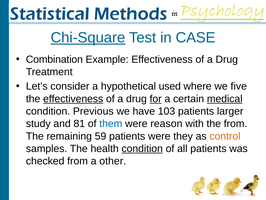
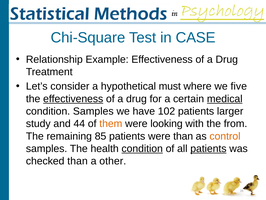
Chi-Square underline: present -> none (88, 38)
Combination: Combination -> Relationship (54, 59)
used: used -> must (170, 86)
for underline: present -> none (156, 99)
condition Previous: Previous -> Samples (93, 111)
103: 103 -> 102 (167, 111)
81: 81 -> 44 (79, 123)
them colour: blue -> orange (111, 123)
reason: reason -> looking (166, 123)
59: 59 -> 85 (101, 136)
were they: they -> than (183, 136)
patients underline: none -> present (208, 148)
checked from: from -> than (78, 161)
